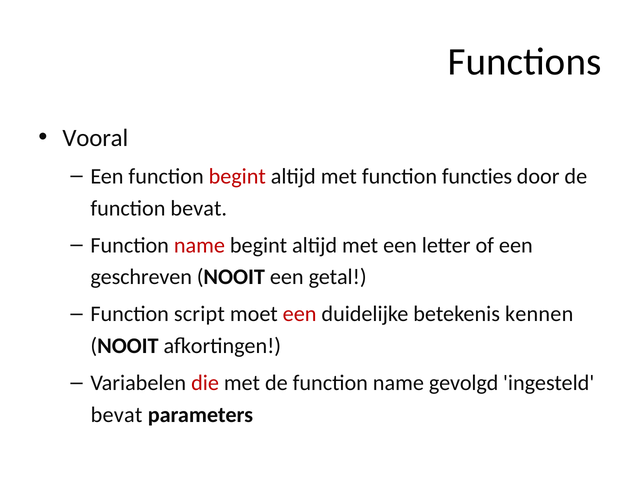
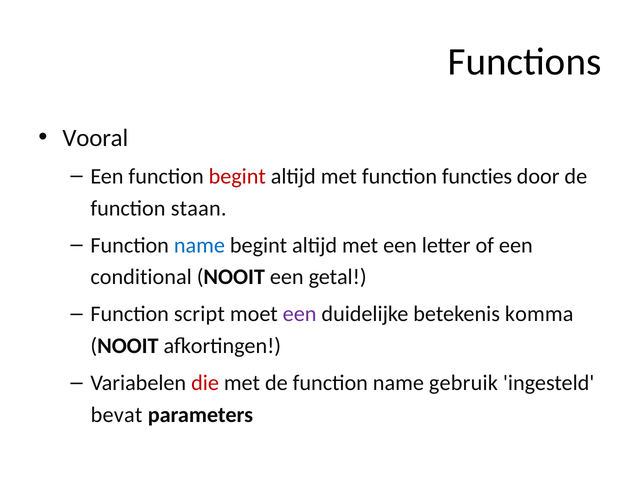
function bevat: bevat -> staan (199, 208)
name colour: red -> blue (199, 245)
geschreven: geschreven -> conditional (141, 277)
een colour: red -> purple (300, 314)
kennen: kennen -> komma (539, 314)
gevolgd: gevolgd -> gebruik (463, 383)
